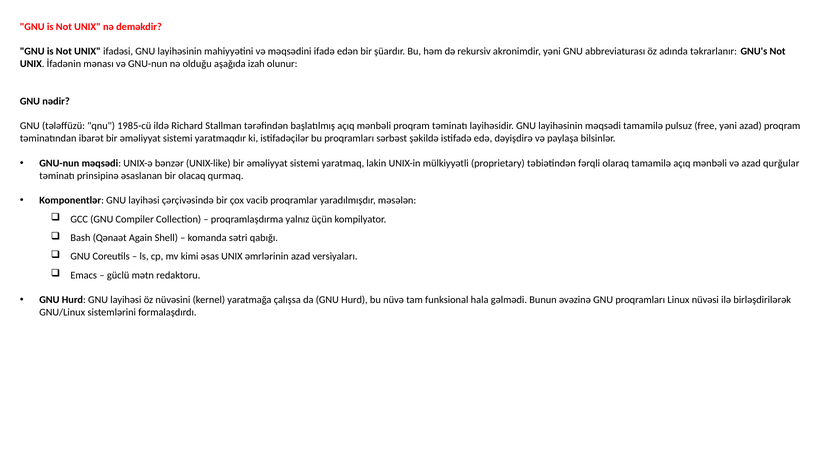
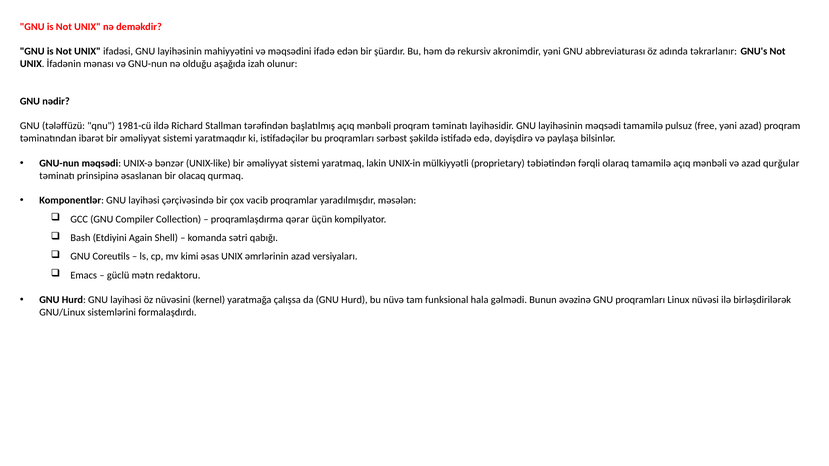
1985-cü: 1985-cü -> 1981-cü (134, 126)
yalnız: yalnız -> qərar (297, 219)
Qənaət: Qənaət -> Etdiyini (110, 238)
